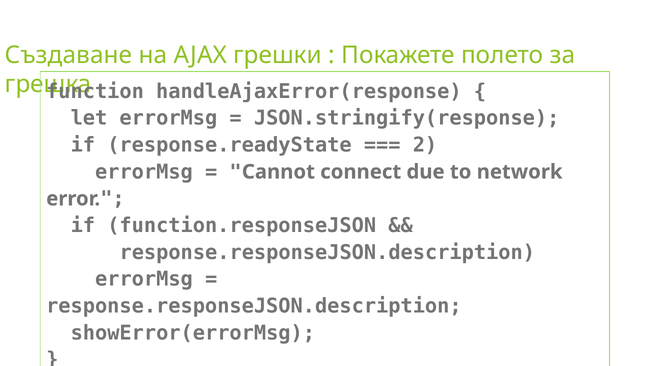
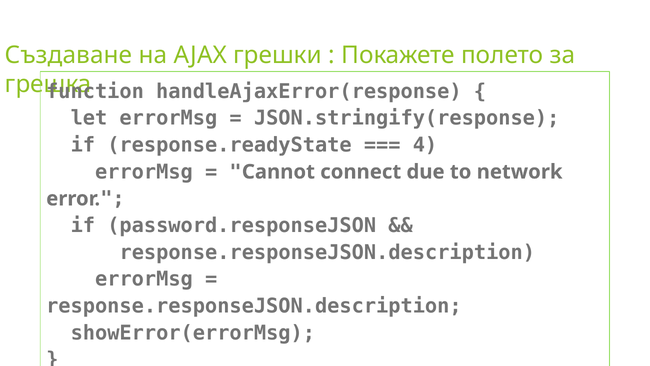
2: 2 -> 4 (425, 145)
function.responseJSON: function.responseJSON -> password.responseJSON (242, 225)
